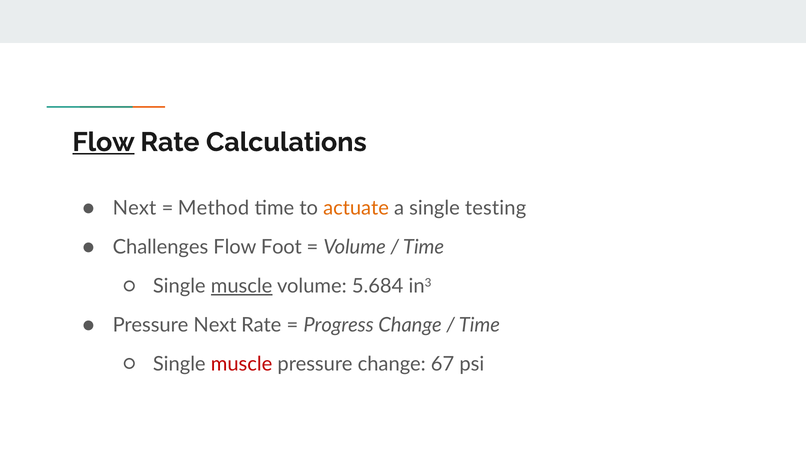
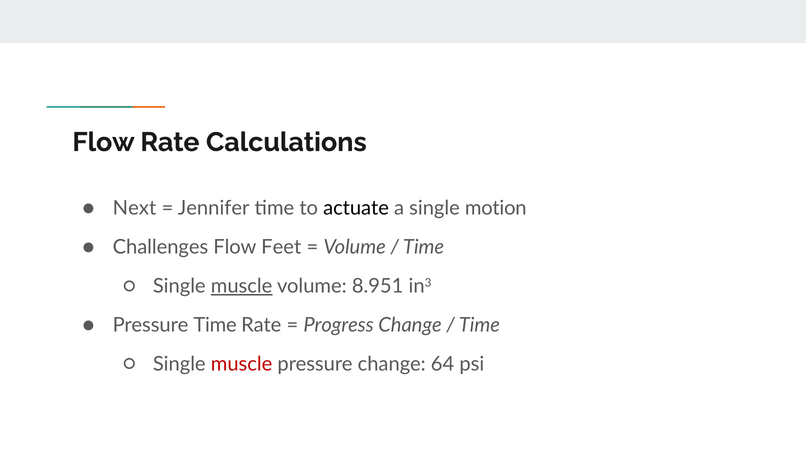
Flow underline: present -> none (104, 142)
Method: Method -> Jennifer (214, 208)
actuate colour: orange -> black (356, 208)
testing: testing -> motion (496, 208)
Foot: Foot -> Feet (281, 247)
5.684: 5.684 -> 8.951 (378, 286)
Pressure Next: Next -> Time (215, 325)
67: 67 -> 64 (443, 364)
